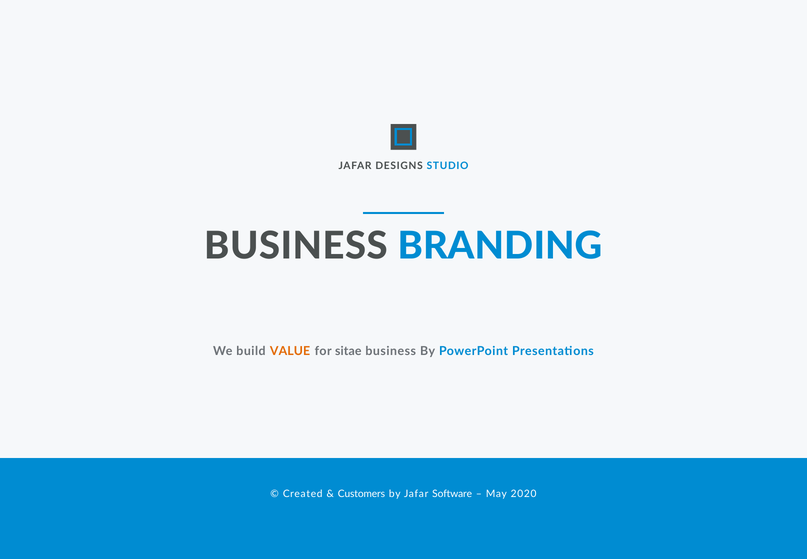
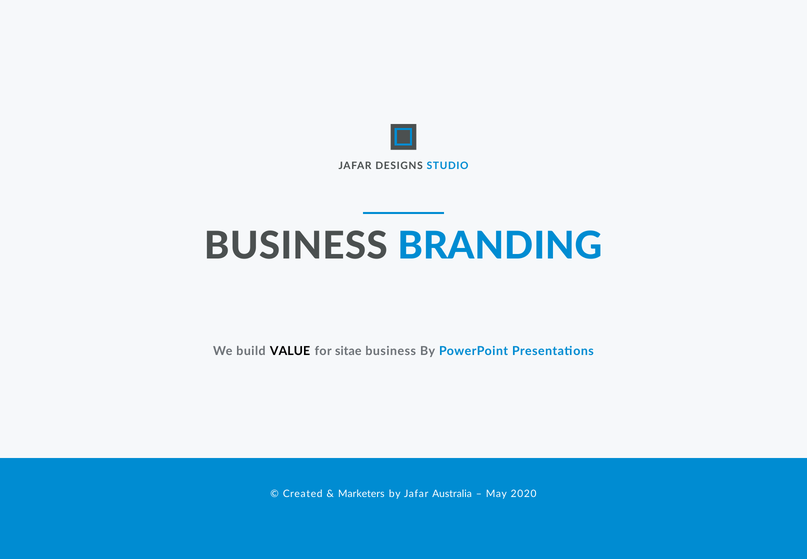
VALUE colour: orange -> black (290, 351)
Customers: Customers -> Marketers (361, 494)
Software: Software -> Australia (452, 494)
